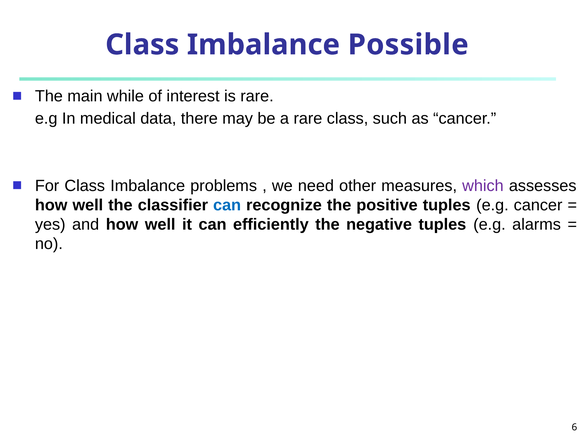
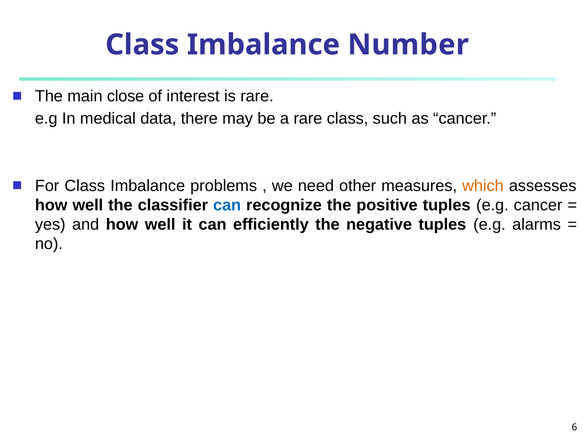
Possible: Possible -> Number (408, 45)
while: while -> close (126, 96)
which colour: purple -> orange (483, 186)
